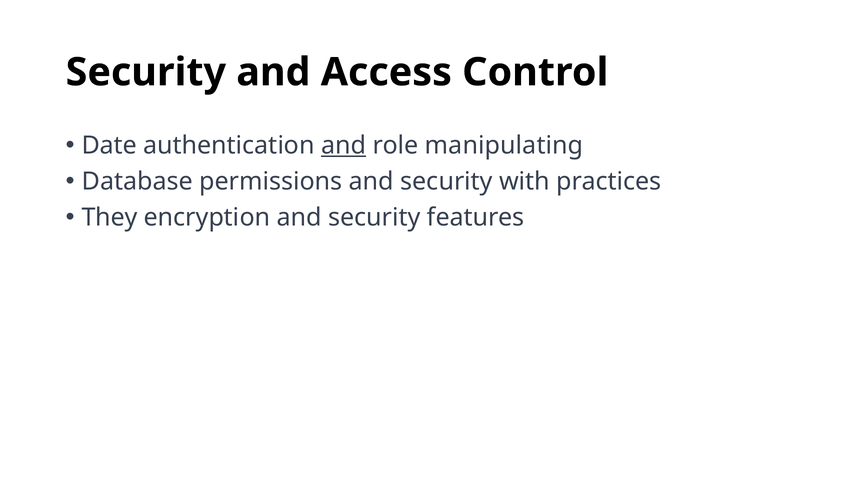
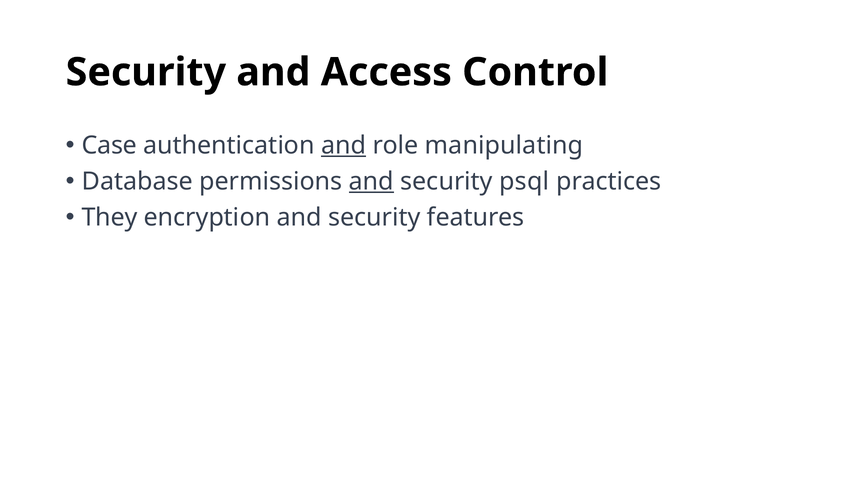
Date: Date -> Case (109, 146)
and underline: none -> present (371, 182)
with: with -> psql (524, 182)
